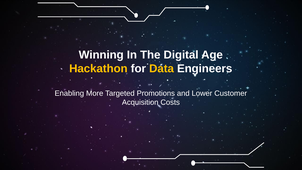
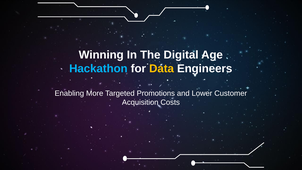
Hackathon colour: yellow -> light blue (98, 68)
